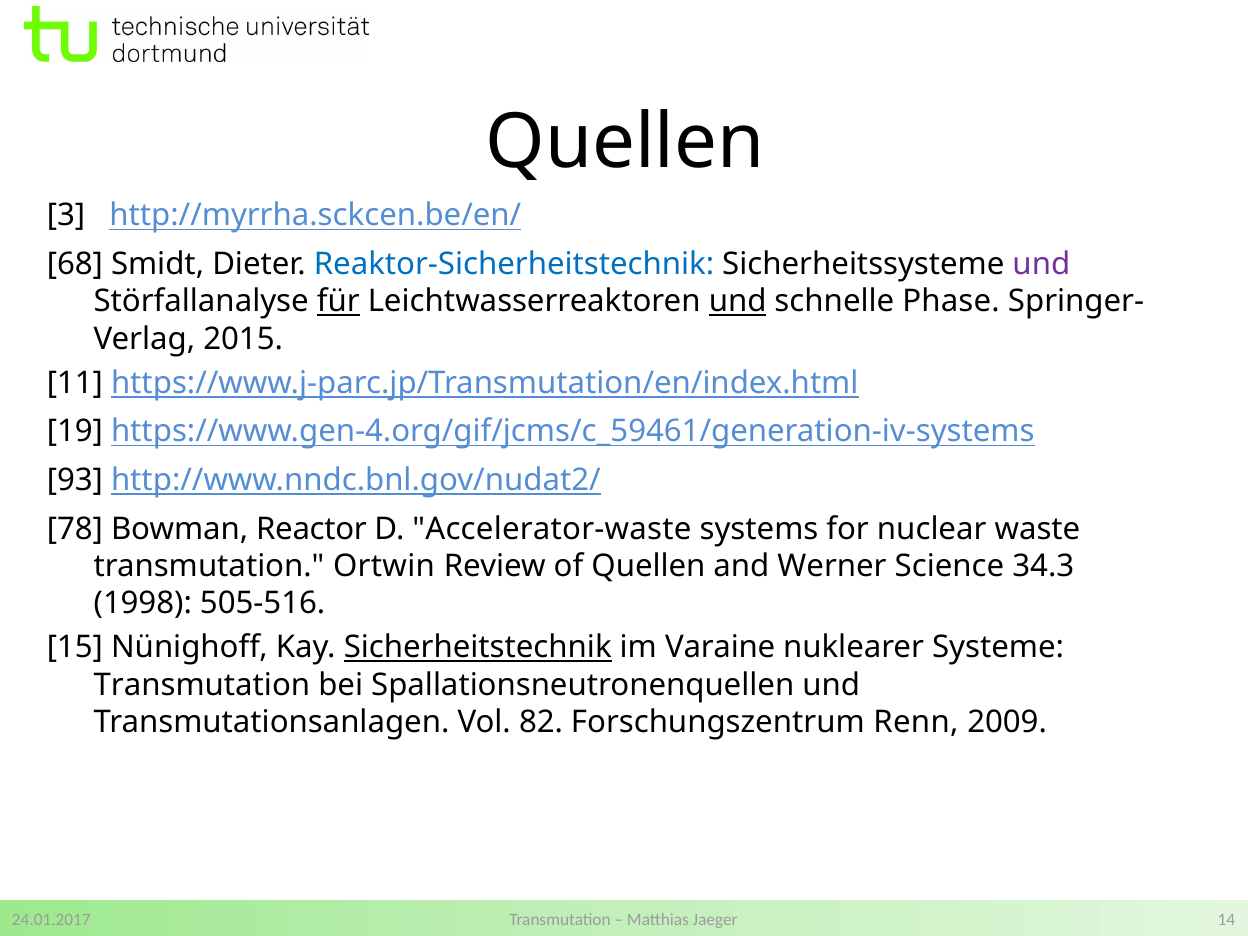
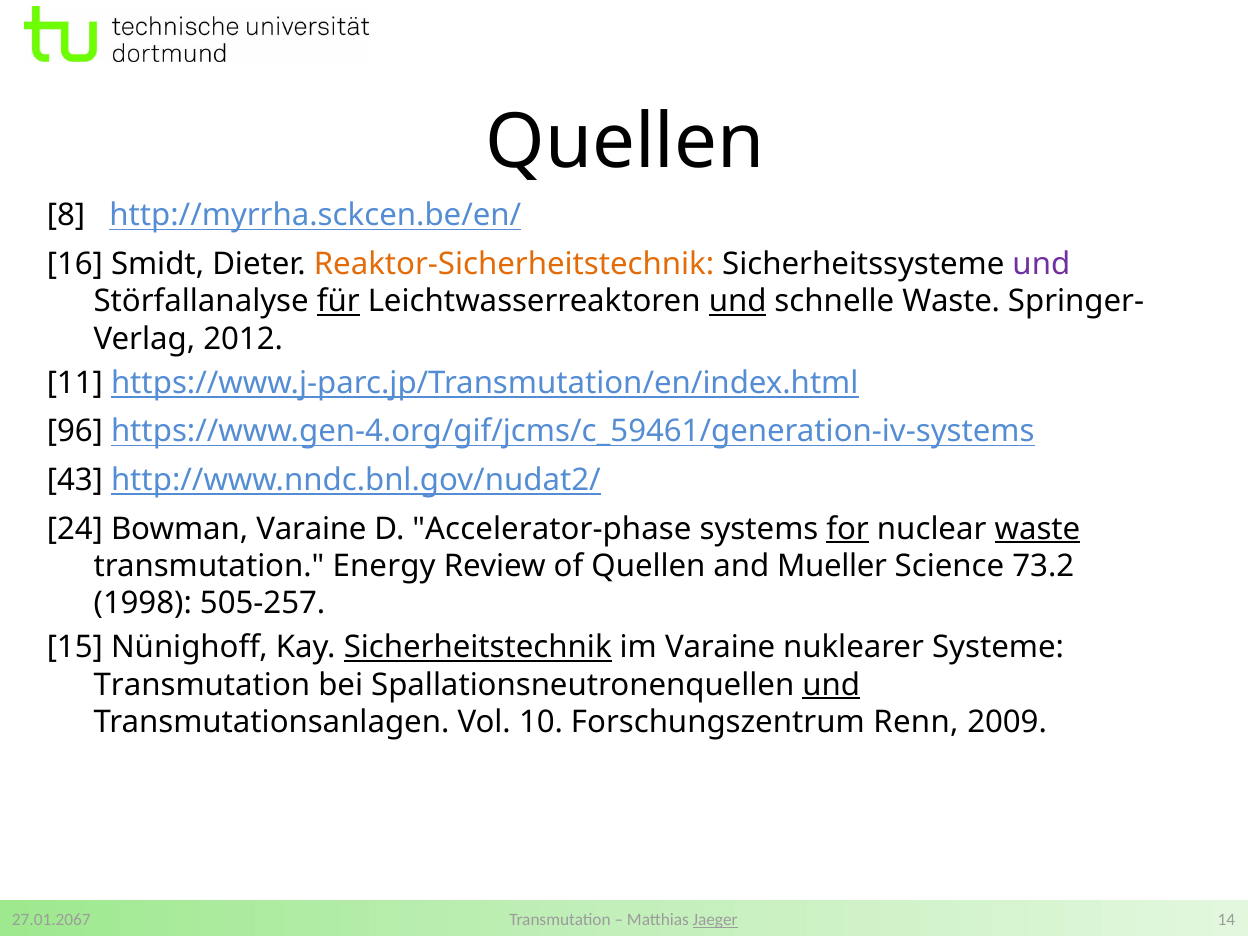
3: 3 -> 8 (66, 215)
68: 68 -> 16 (75, 264)
Reaktor-Sicherheitstechnik colour: blue -> orange (514, 264)
schnelle Phase: Phase -> Waste (951, 302)
2015: 2015 -> 2012 (243, 339)
19: 19 -> 96 (75, 431)
93: 93 -> 43 (75, 480)
78: 78 -> 24 (75, 529)
Bowman Reactor: Reactor -> Varaine (311, 529)
Accelerator-waste: Accelerator-waste -> Accelerator-phase (552, 529)
for underline: none -> present (848, 529)
waste underline: none -> present (1037, 529)
Ortwin: Ortwin -> Energy (384, 566)
Werner: Werner -> Mueller (832, 566)
34.3: 34.3 -> 73.2 (1043, 566)
505-516: 505-516 -> 505-257 (263, 604)
und underline: none -> present (831, 685)
82: 82 -> 10 (541, 722)
Jaeger underline: none -> present (715, 920)
24.01.2017: 24.01.2017 -> 27.01.2067 (51, 920)
